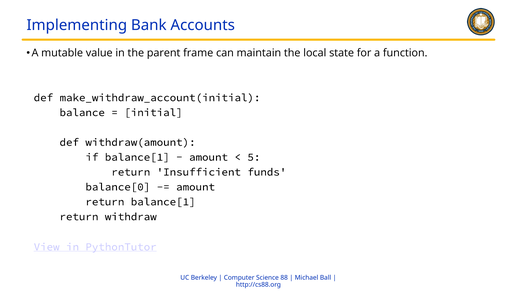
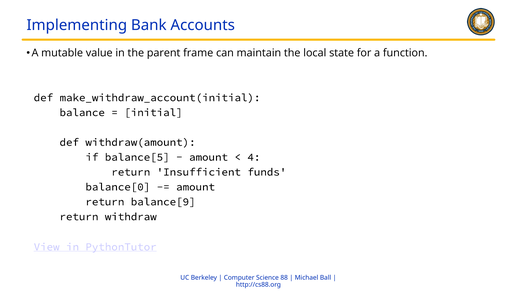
if balance[1: balance[1 -> balance[5 (137, 157)
5: 5 -> 4 (254, 157)
return balance[1: balance[1 -> balance[9 (163, 202)
